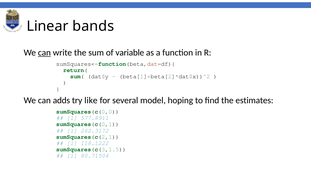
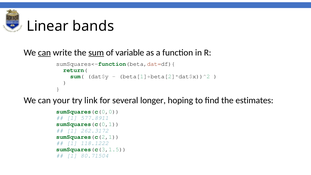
sum underline: none -> present (96, 53)
adds: adds -> your (61, 100)
like: like -> link (91, 100)
model: model -> longer (153, 100)
